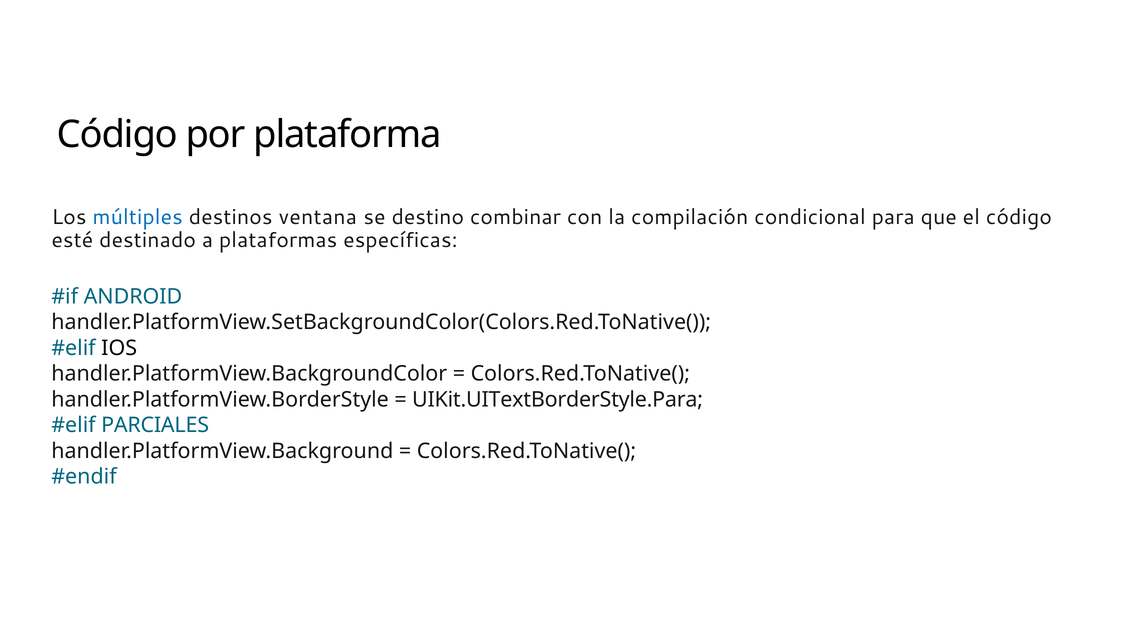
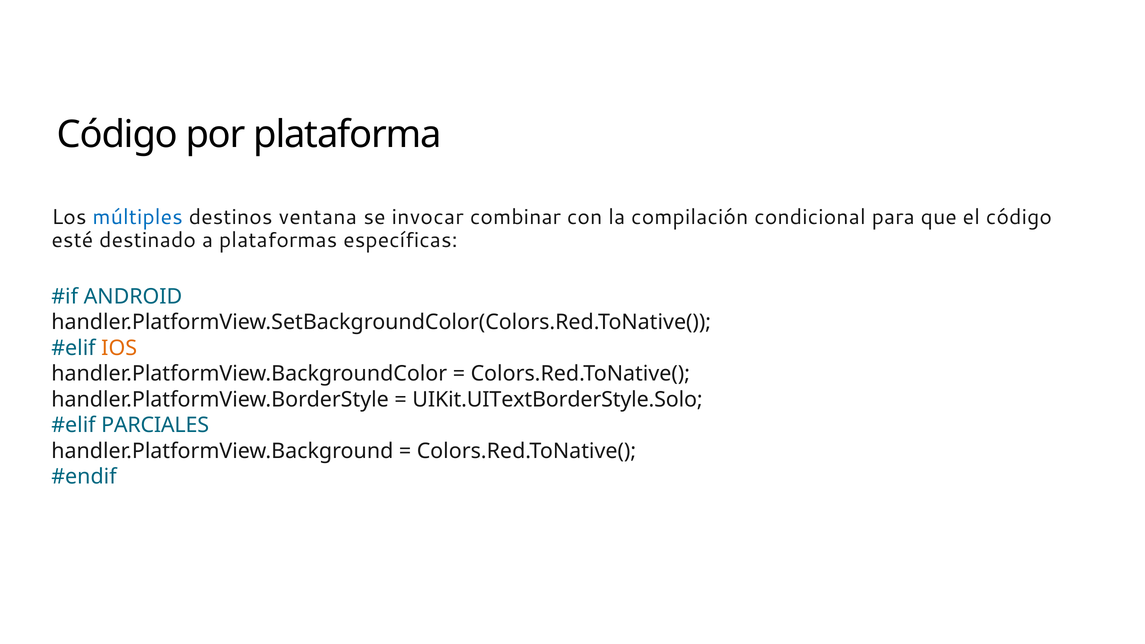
destino: destino -> invocar (428, 217)
IOS colour: black -> orange (119, 348)
UIKit.UITextBorderStyle.Para: UIKit.UITextBorderStyle.Para -> UIKit.UITextBorderStyle.Solo (558, 400)
